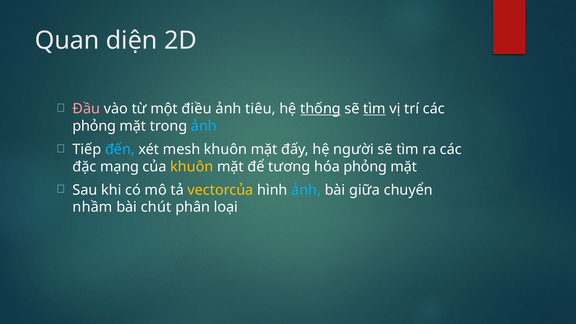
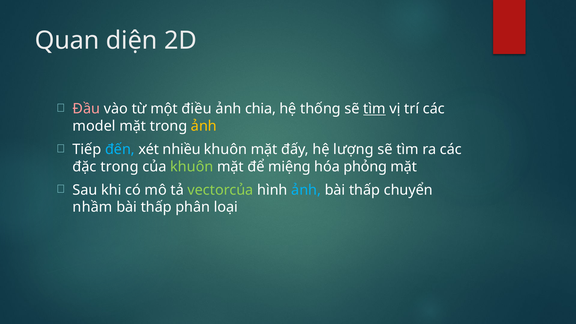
tiêu: tiêu -> chia (261, 109)
thống underline: present -> none (320, 109)
phỏng: phỏng -> model (94, 126)
ảnh colour: light blue -> yellow (204, 126)
mesh: mesh -> nhiều (182, 149)
người: người -> lượng (354, 149)
đặc mạng: mạng -> trong (119, 167)
khuôn colour: yellow -> light green (192, 167)
tương: tương -> miệng (289, 167)
vectorcủa colour: yellow -> light green (221, 190)
giữa: giữa -> thấp (365, 190)
chút: chút -> thấp (156, 207)
